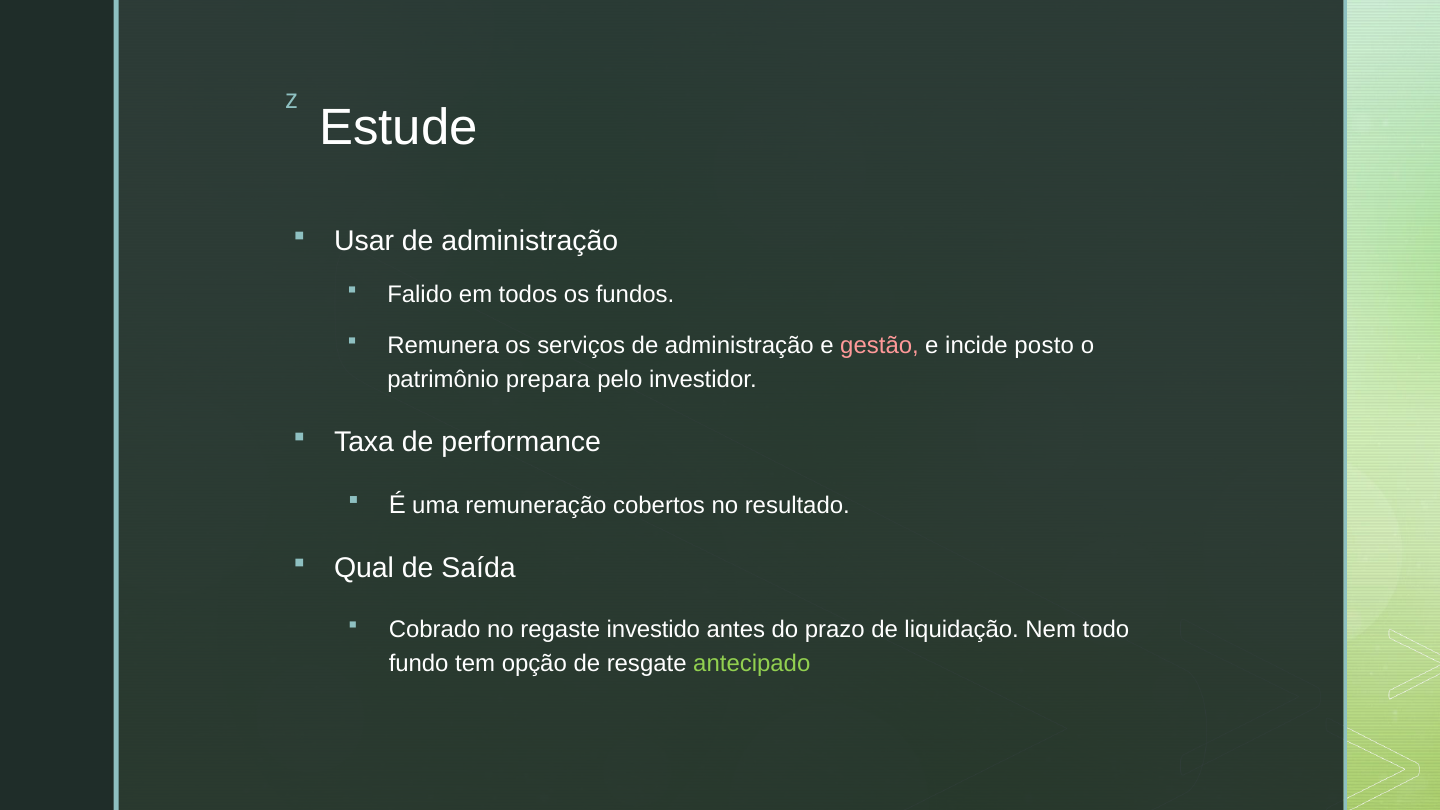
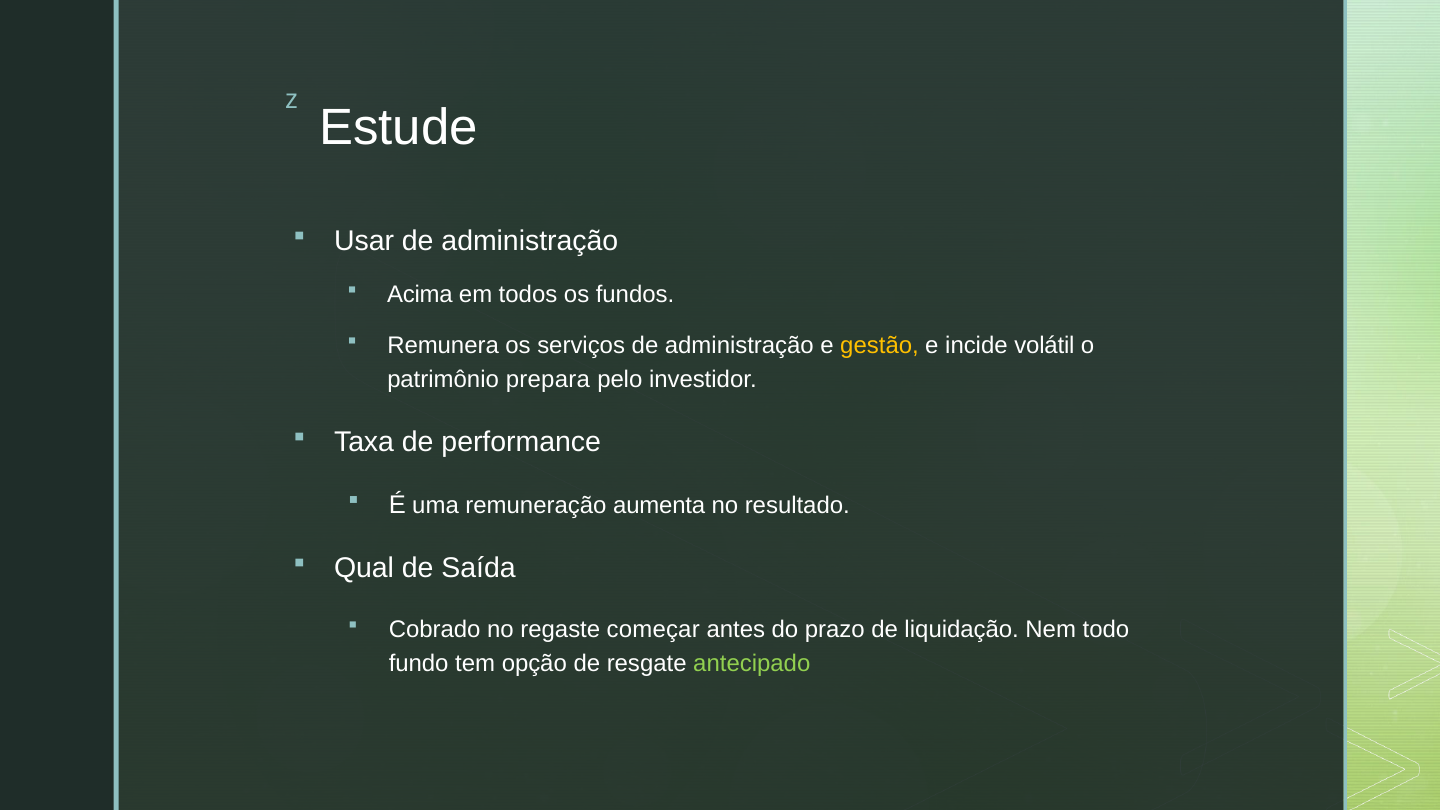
Falido: Falido -> Acima (420, 294)
gestão colour: pink -> yellow (880, 345)
posto: posto -> volátil (1044, 345)
cobertos: cobertos -> aumenta (659, 505)
investido: investido -> começar (653, 629)
